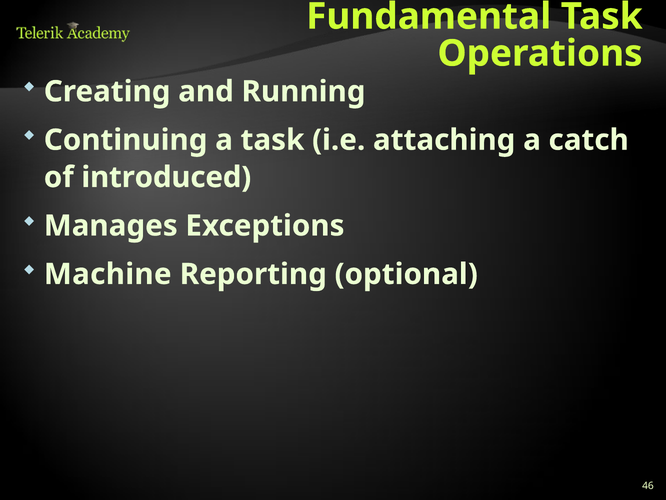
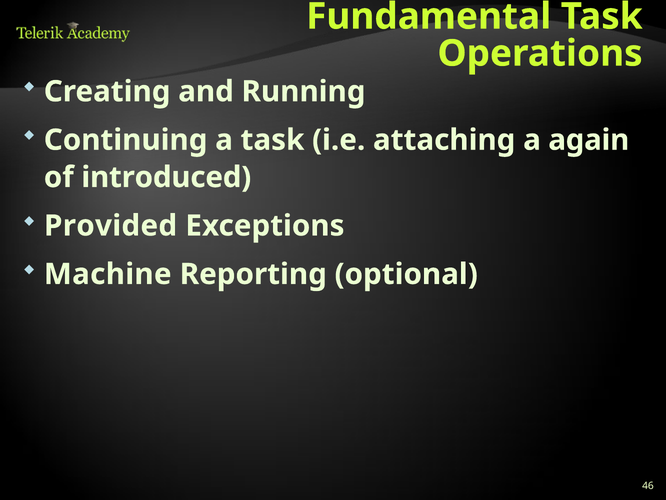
catch: catch -> again (589, 140)
Manages: Manages -> Provided (111, 226)
